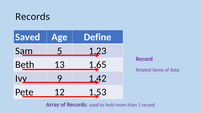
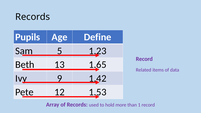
Saved: Saved -> Pupils (28, 37)
